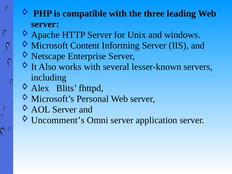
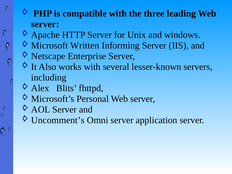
Content: Content -> Written (85, 46)
